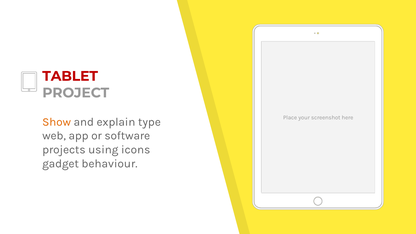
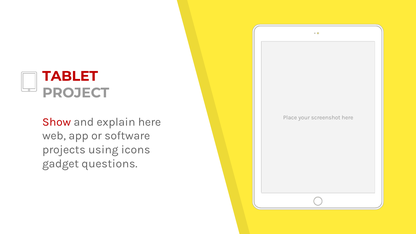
Show colour: orange -> red (57, 122)
explain type: type -> here (149, 122)
behaviour: behaviour -> questions (109, 164)
